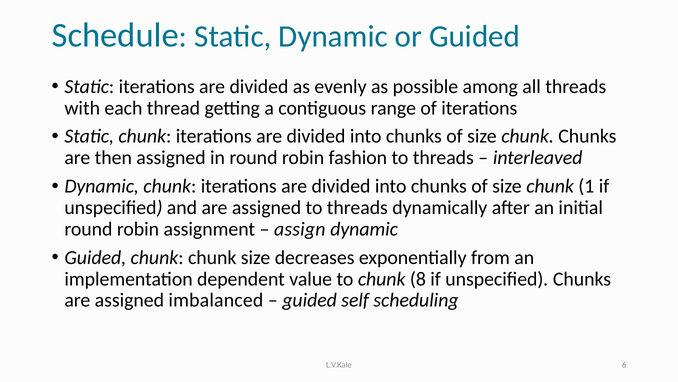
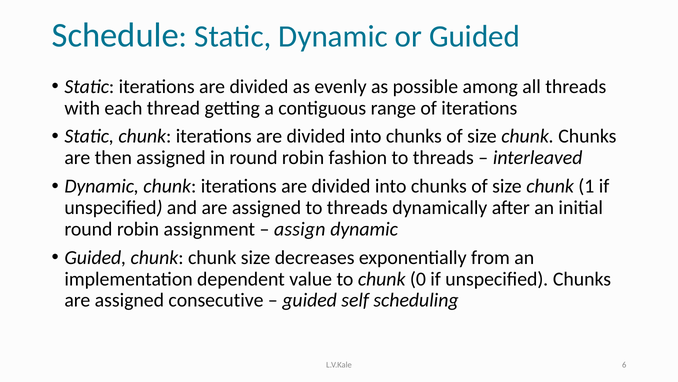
8: 8 -> 0 (418, 279)
imbalanced: imbalanced -> consecutive (216, 300)
